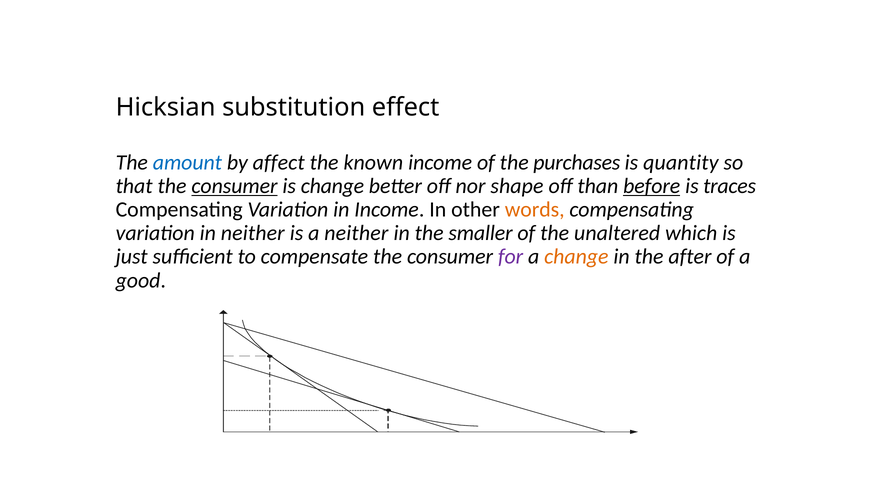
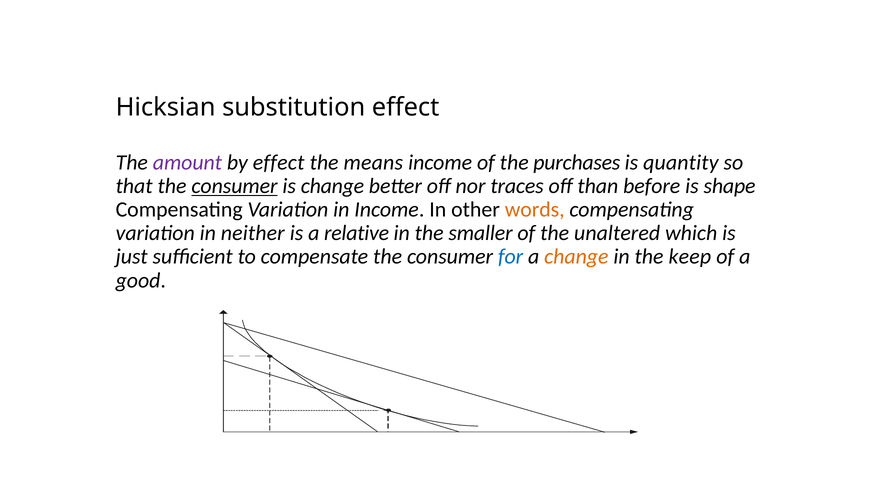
amount colour: blue -> purple (187, 163)
by affect: affect -> effect (279, 163)
known: known -> means (373, 163)
shape: shape -> traces (517, 186)
before underline: present -> none (652, 186)
traces: traces -> shape (730, 186)
a neither: neither -> relative (357, 233)
for colour: purple -> blue (511, 257)
after: after -> keep (690, 257)
